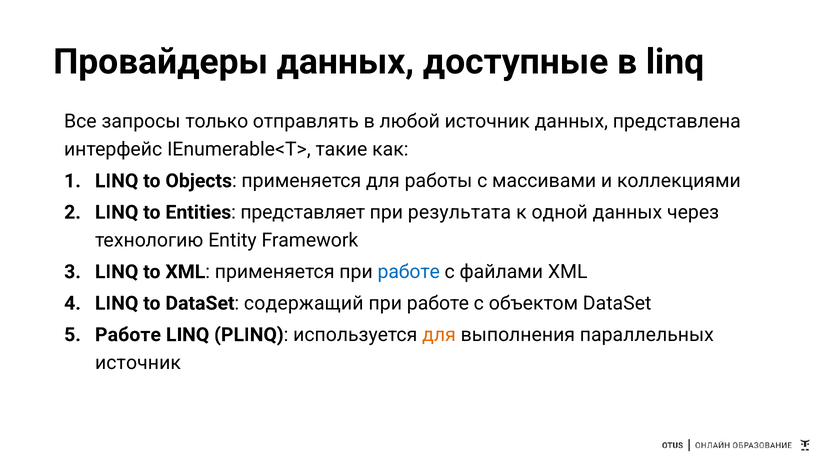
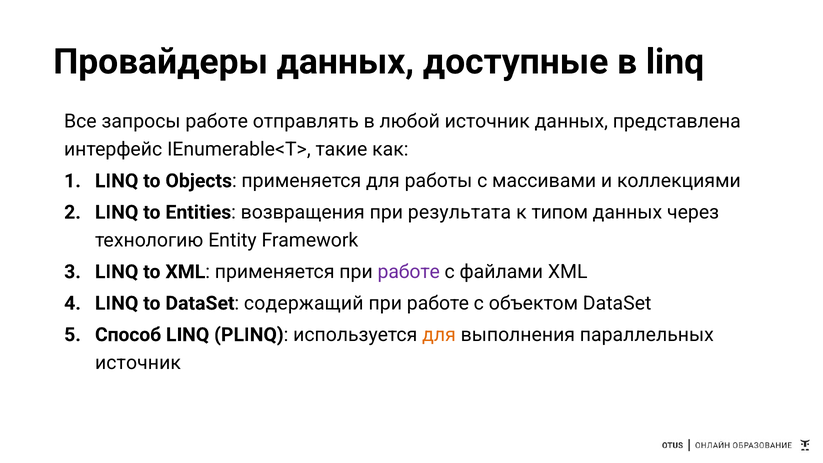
запросы только: только -> работе (217, 121)
представляет: представляет -> возвращения (303, 212)
одной: одной -> типом (560, 212)
работе colour: blue -> purple (409, 272)
Работе: Работе -> Способ (128, 335)
